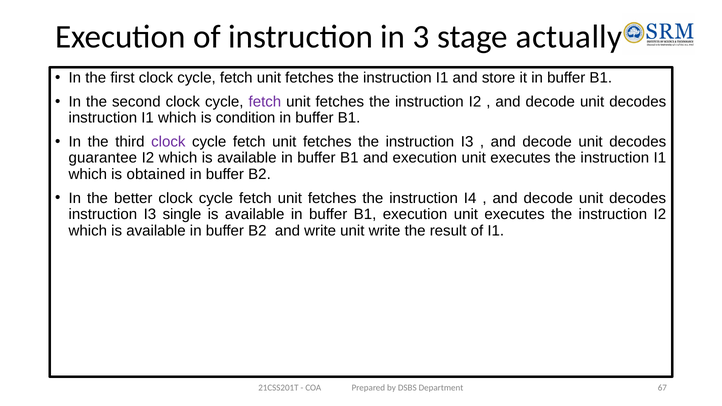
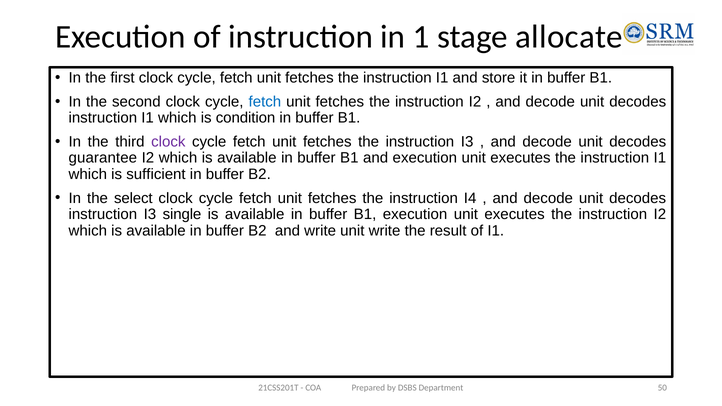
3: 3 -> 1 (421, 37)
actually: actually -> allocate (569, 37)
fetch colour: purple -> blue (265, 102)
obtained: obtained -> sufficient (156, 174)
better: better -> select (133, 198)
67: 67 -> 50 (662, 388)
